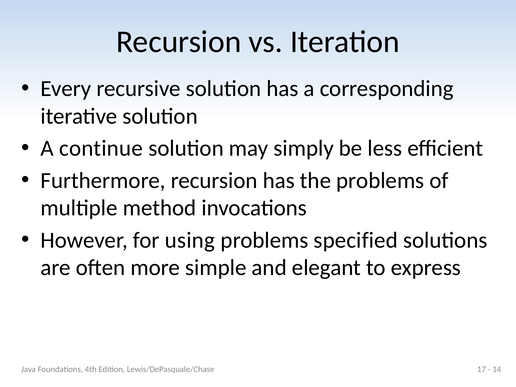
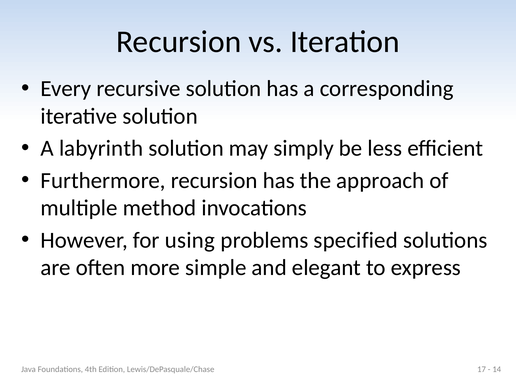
continue: continue -> labyrinth (101, 148)
the problems: problems -> approach (380, 180)
